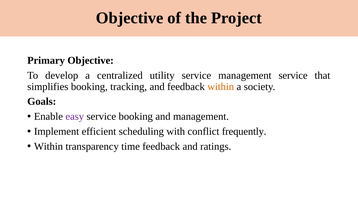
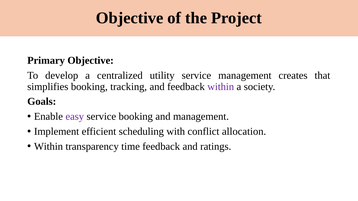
management service: service -> creates (293, 75)
within colour: orange -> purple (221, 87)
frequently: frequently -> allocation (244, 132)
